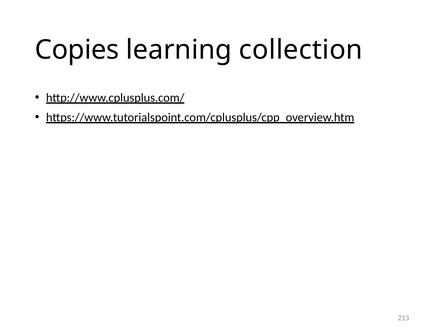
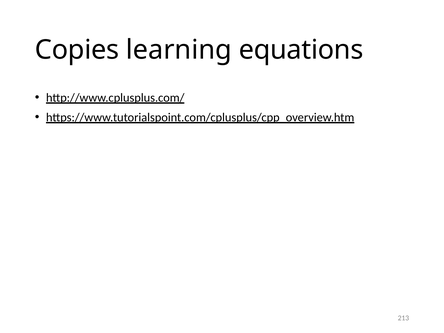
collection: collection -> equations (301, 50)
